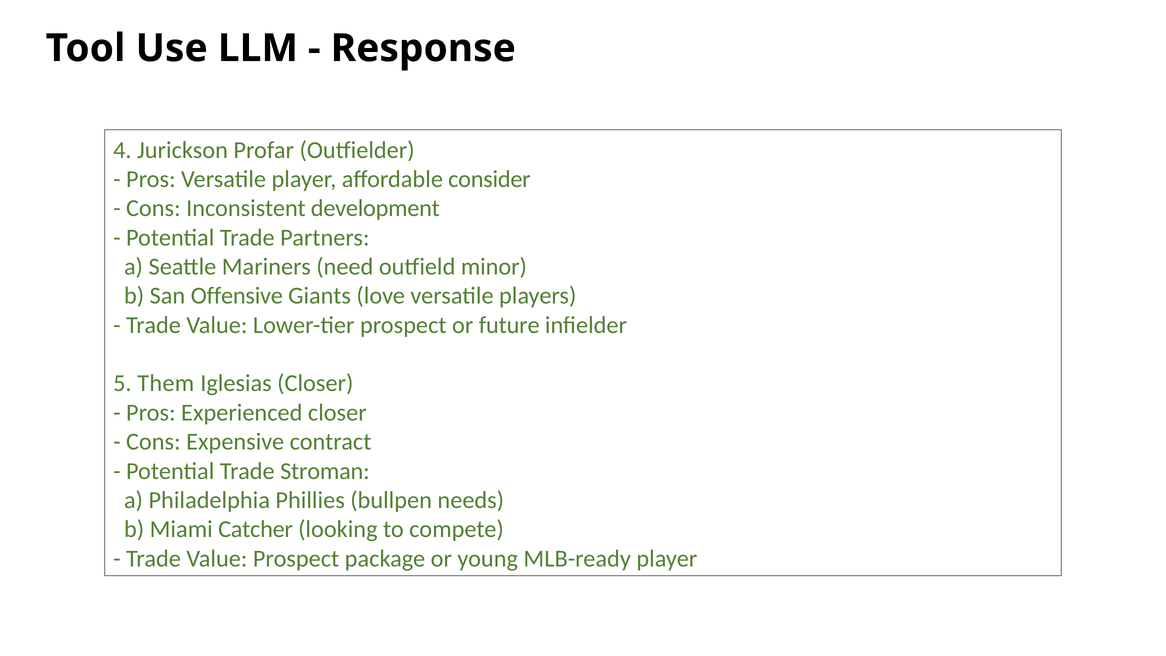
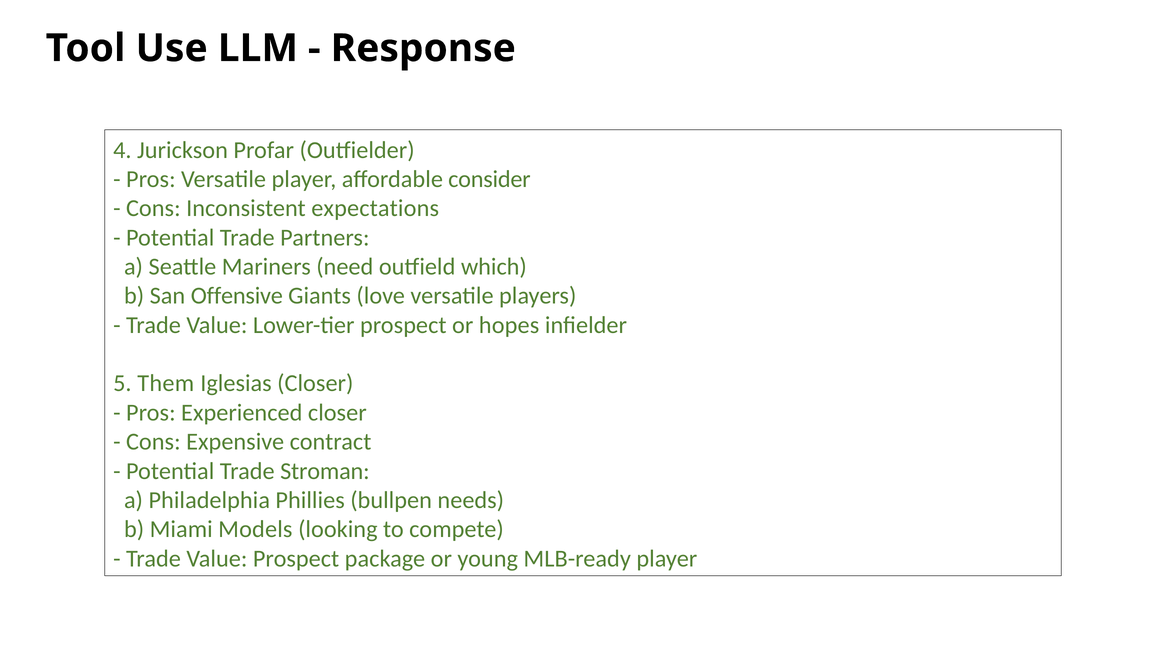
development: development -> expectations (375, 208)
minor: minor -> which (494, 267)
future: future -> hopes (509, 325)
Catcher: Catcher -> Models (255, 529)
